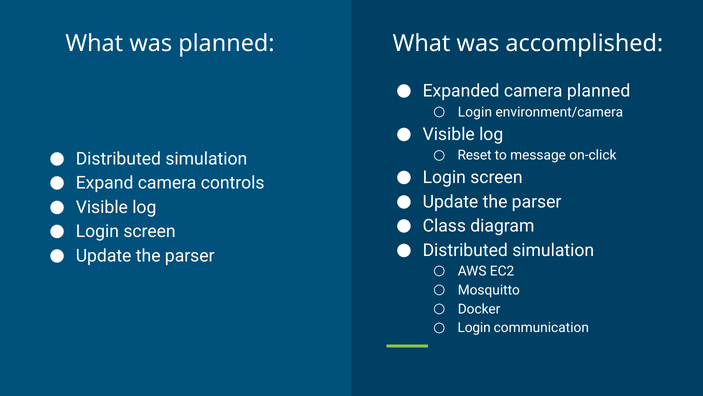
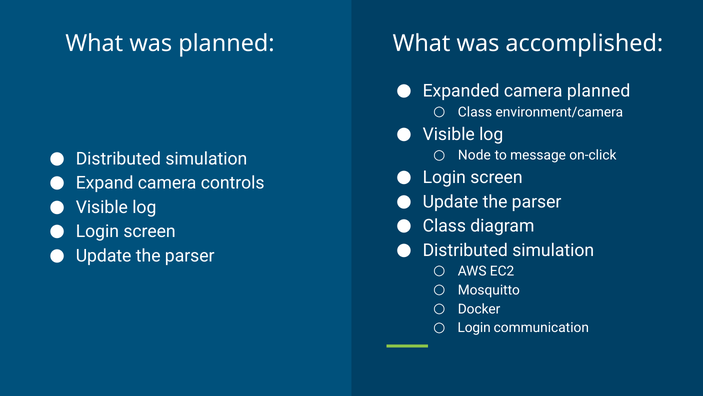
Login: Login -> Class (475, 112)
Reset: Reset -> Node (474, 155)
